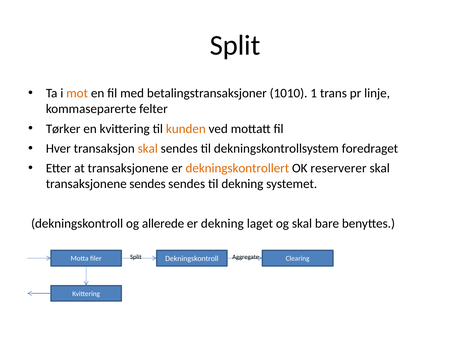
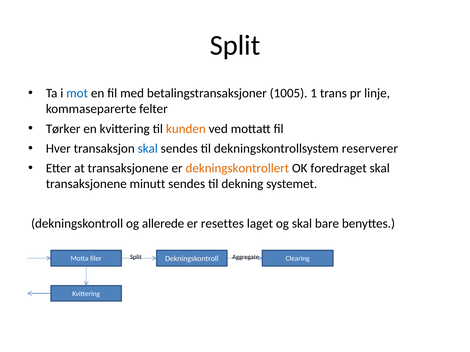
mot colour: orange -> blue (77, 93)
1010: 1010 -> 1005 (289, 93)
skal colour: orange -> blue (148, 149)
foredraget: foredraget -> reserverer (370, 149)
reserverer: reserverer -> foredraget (339, 169)
transaksjonene sendes: sendes -> minutt (147, 184)
er dekning: dekning -> resettes (222, 224)
